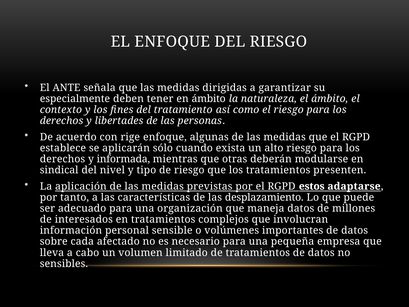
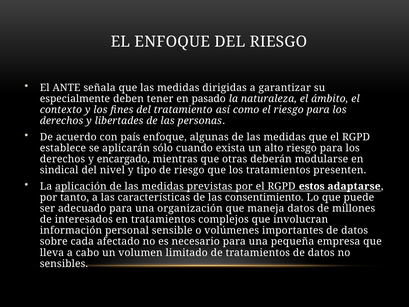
en ámbito: ámbito -> pasado (209, 99)
rige: rige -> país (130, 137)
informada: informada -> encargado (123, 159)
desplazamiento: desplazamiento -> consentimiento (264, 197)
